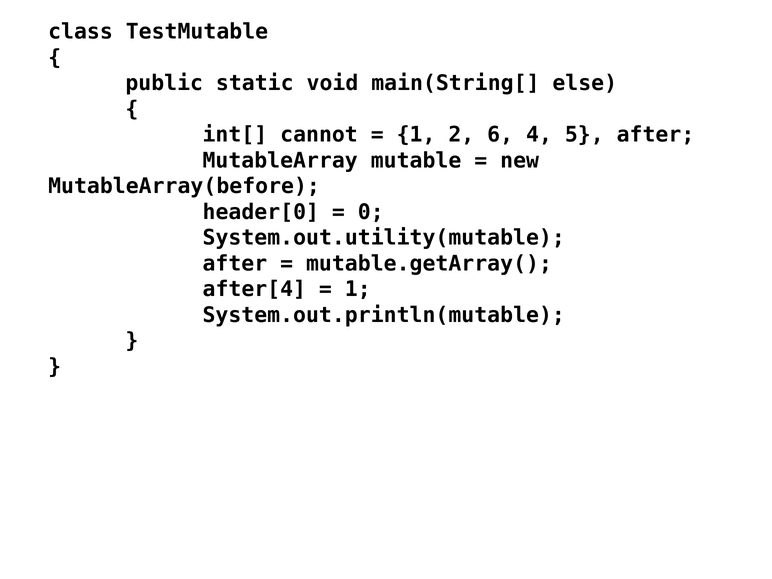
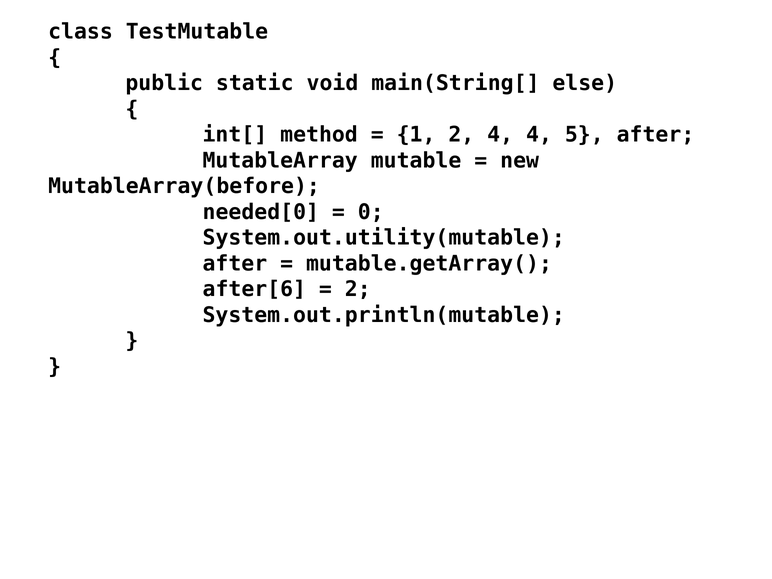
cannot: cannot -> method (319, 135)
2 6: 6 -> 4 (500, 135)
header[0: header[0 -> needed[0 (261, 212)
after[4: after[4 -> after[6 (254, 289)
1: 1 -> 2 (358, 289)
